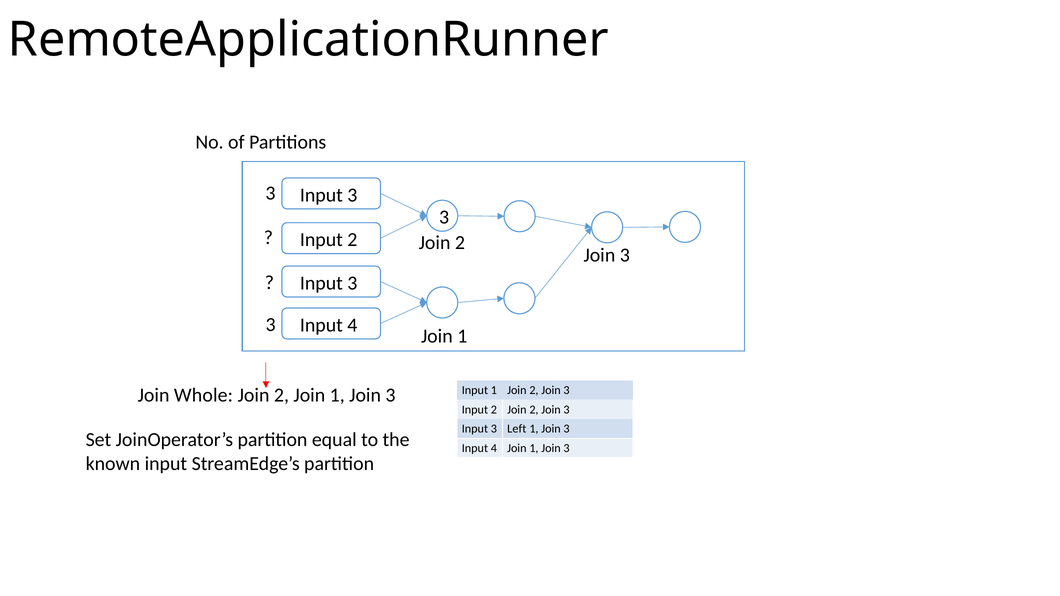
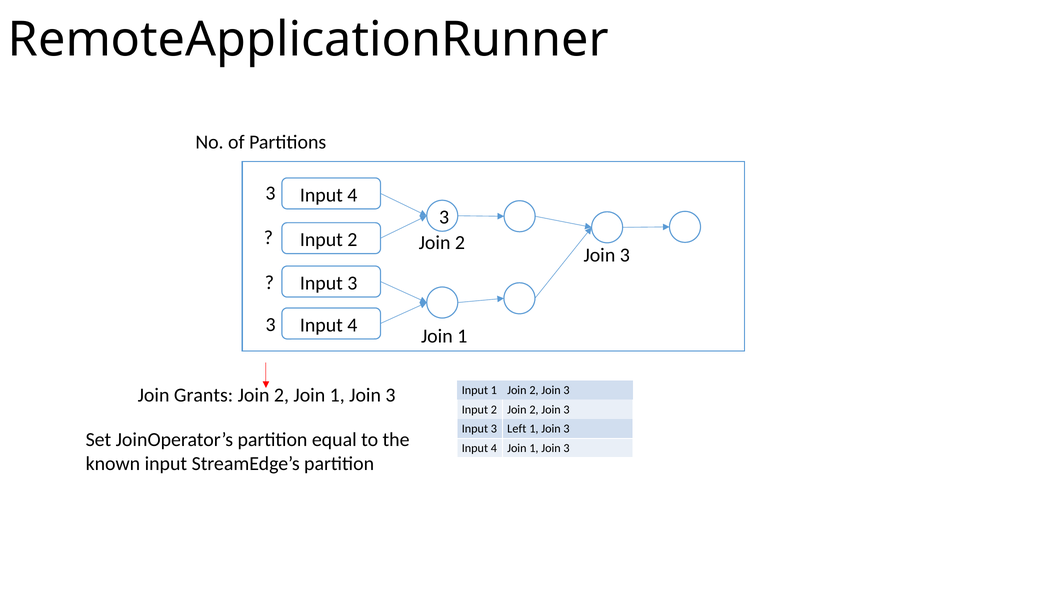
3: 3 -> 4 (352, 195)
Whole: Whole -> Grants (204, 396)
